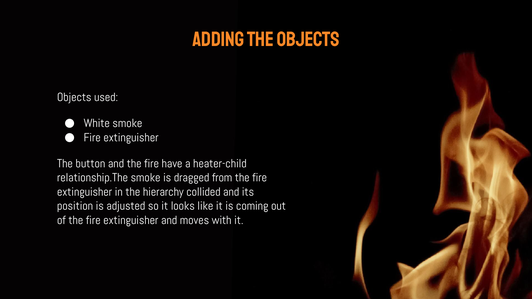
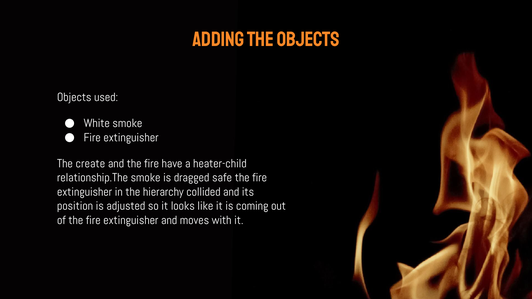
button: button -> create (90, 164)
from: from -> safe (222, 178)
